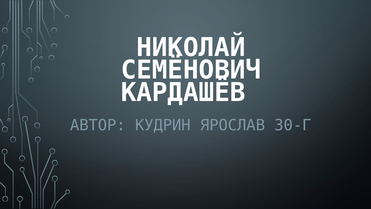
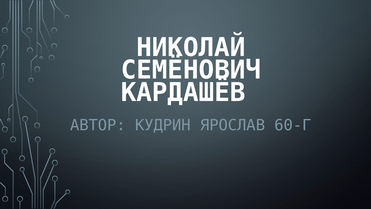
30-Г: 30-Г -> 60-Г (293, 125)
